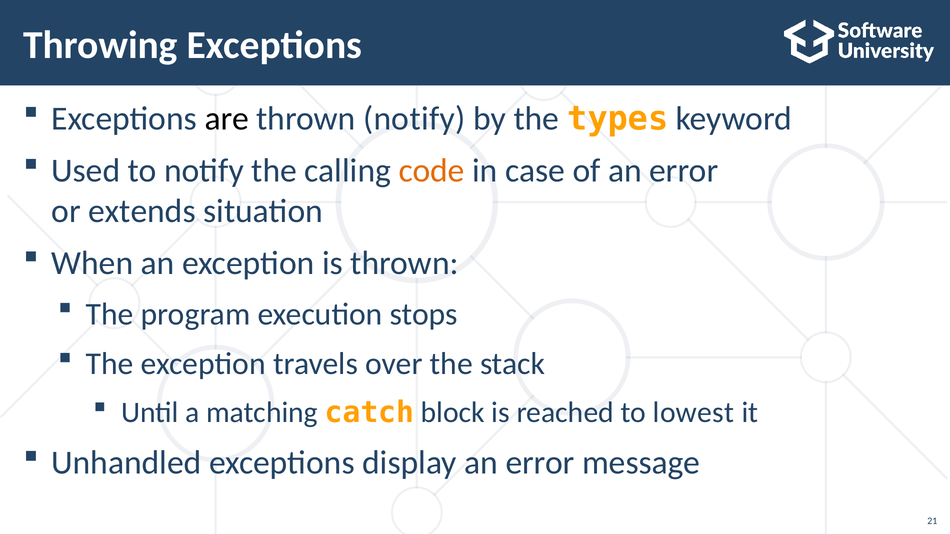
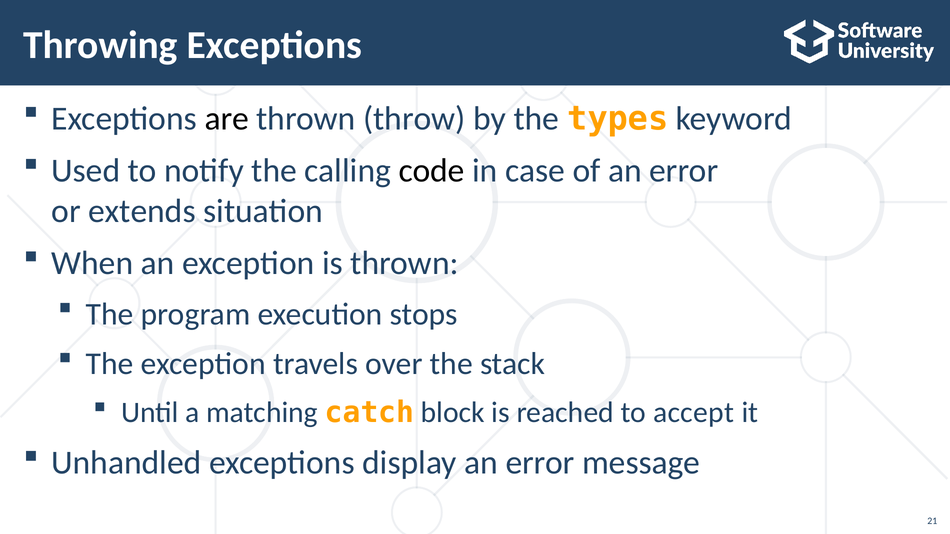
thrown notify: notify -> throw (414, 119)
code colour: orange -> black (432, 171)
lowest: lowest -> accept (694, 413)
